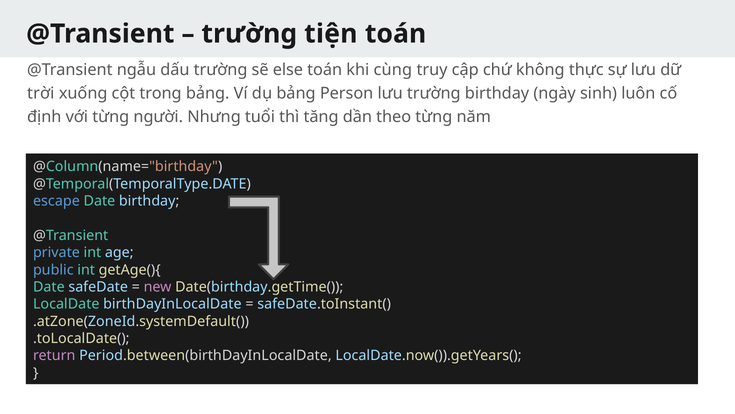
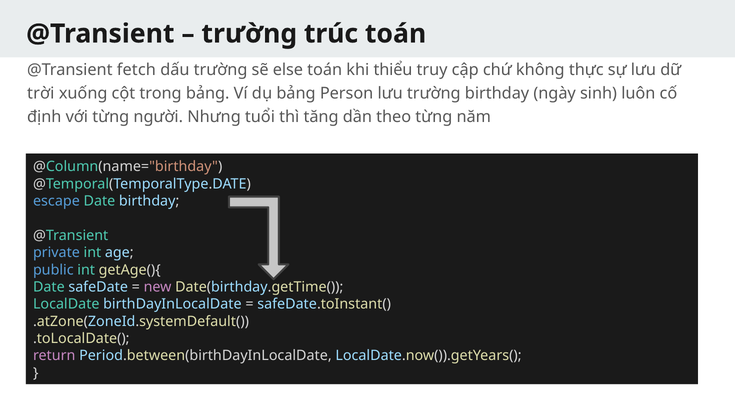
tiện: tiện -> trúc (331, 34)
ngẫu: ngẫu -> fetch (136, 70)
cùng: cùng -> thiểu (393, 70)
